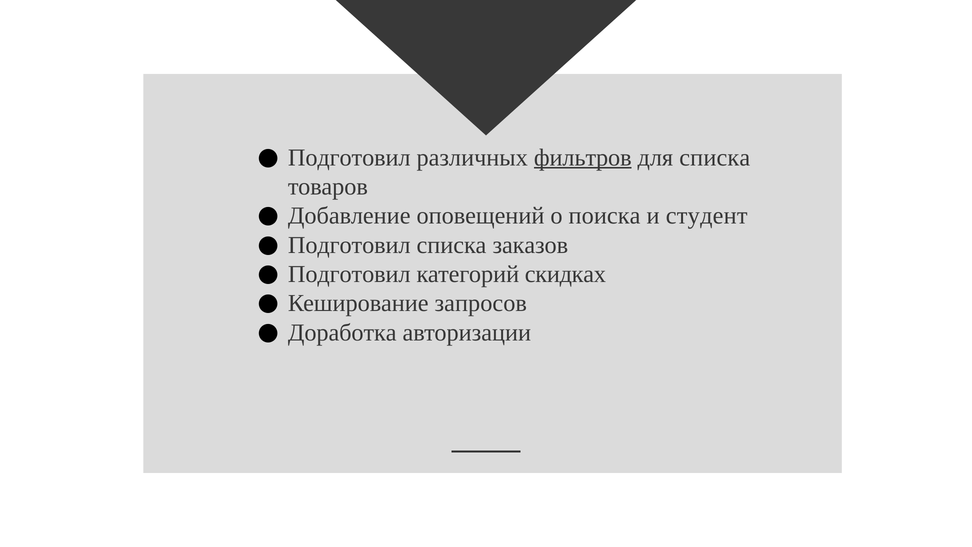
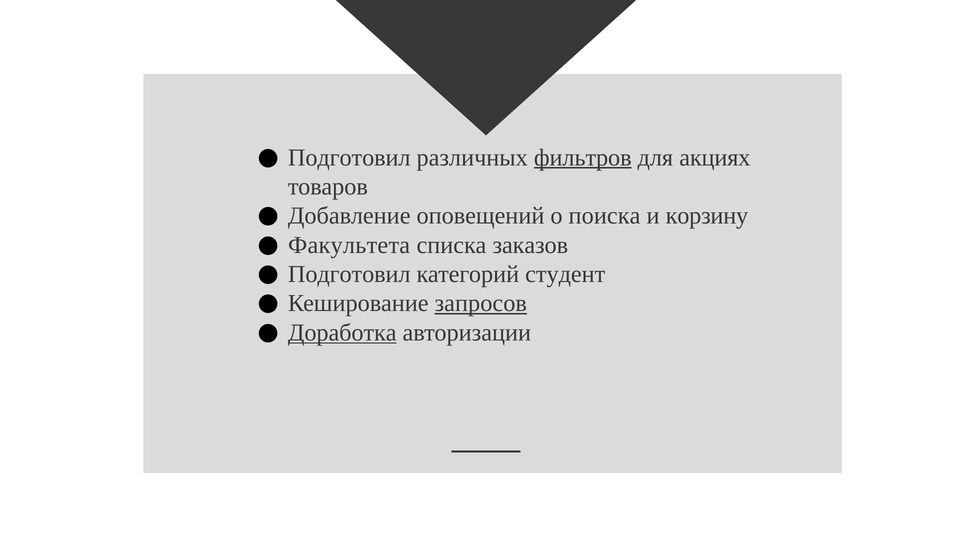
для списка: списка -> акциях (715, 157)
студент: студент -> корзину (707, 216)
Подготовил: Подготовил -> Факультета (349, 245)
скидках: скидках -> студент (565, 274)
запросов underline: none -> present (481, 303)
Доработка underline: none -> present (342, 332)
